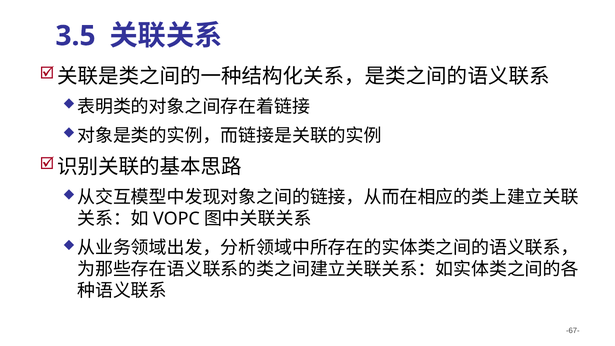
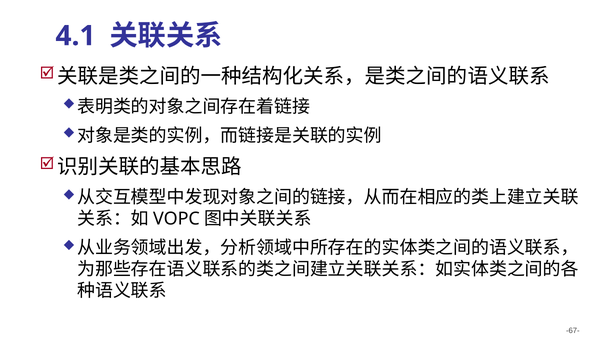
3.5: 3.5 -> 4.1 (76, 36)
